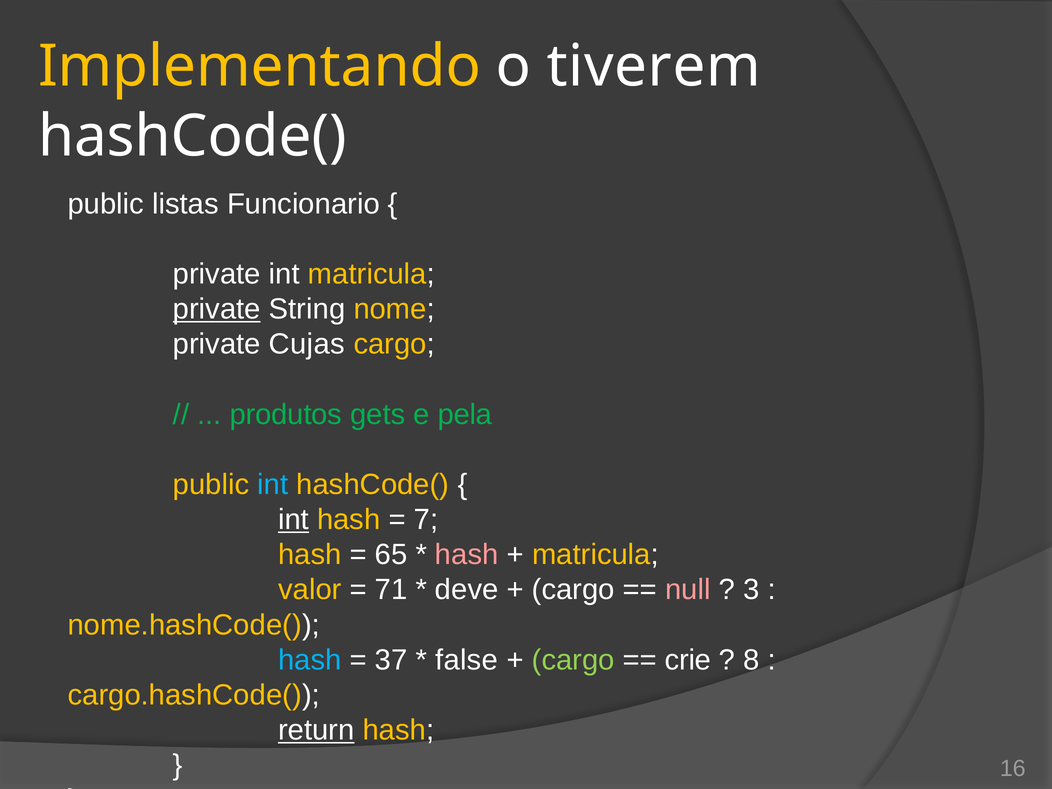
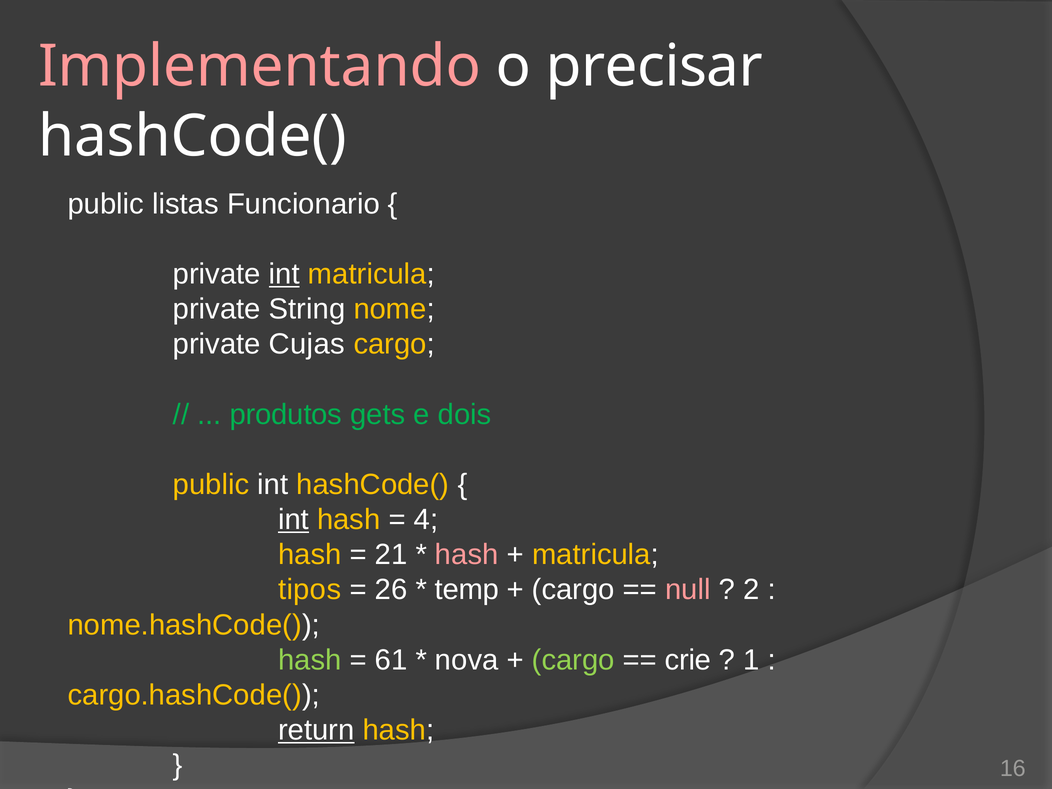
Implementando colour: yellow -> pink (260, 66)
tiverem: tiverem -> precisar (654, 66)
int underline: none -> present (284, 274)
private underline: present -> none (217, 309)
pela: pela -> dois (465, 414)
int colour: light blue -> white (273, 485)
7: 7 -> 4 (426, 520)
65: 65 -> 21 (391, 555)
valor: valor -> tipos (310, 590)
71: 71 -> 26 (391, 590)
deve: deve -> temp (467, 590)
3: 3 -> 2 (751, 590)
hash colour: light blue -> light green (310, 660)
37: 37 -> 61 (391, 660)
false: false -> nova (467, 660)
8: 8 -> 1 (751, 660)
